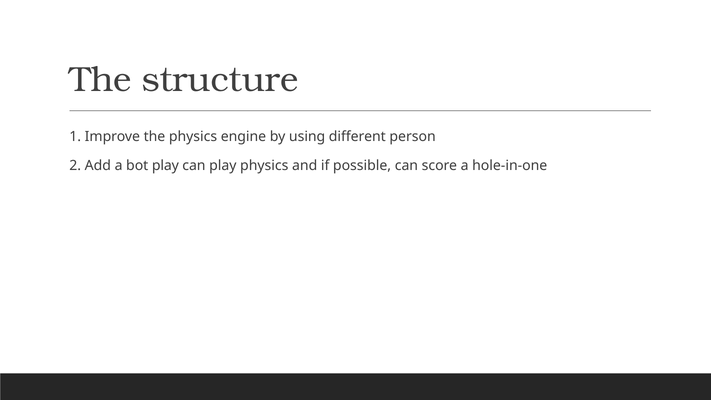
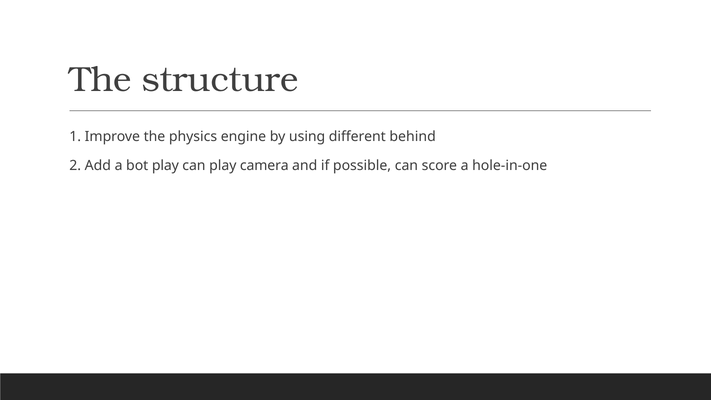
person: person -> behind (413, 137)
play physics: physics -> camera (264, 166)
